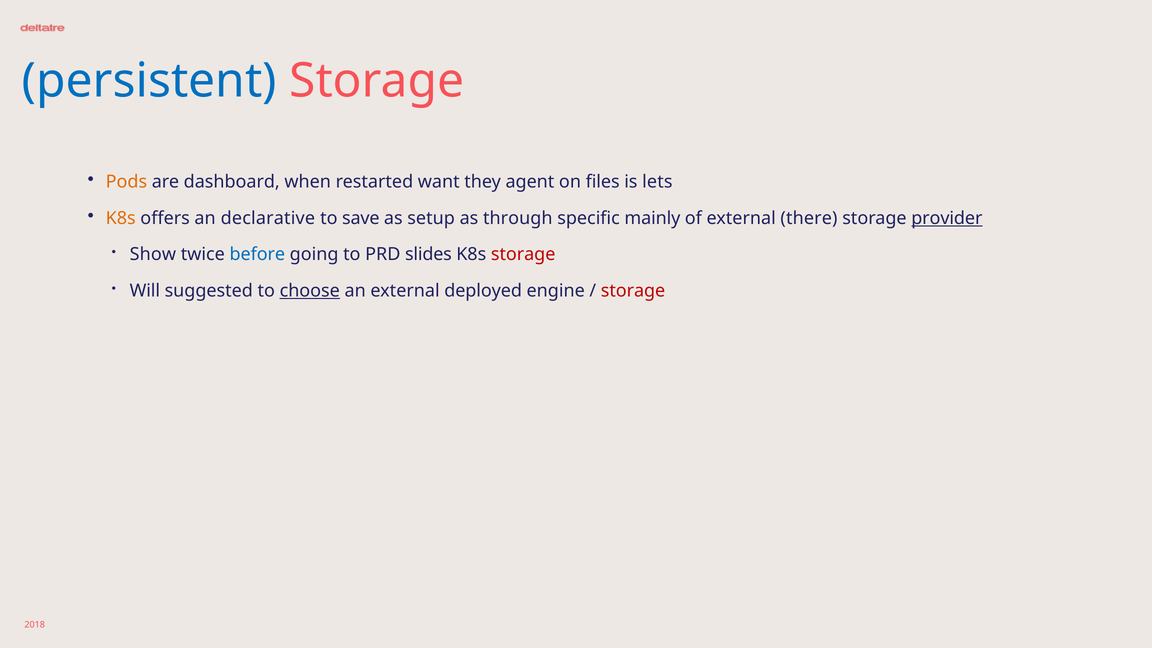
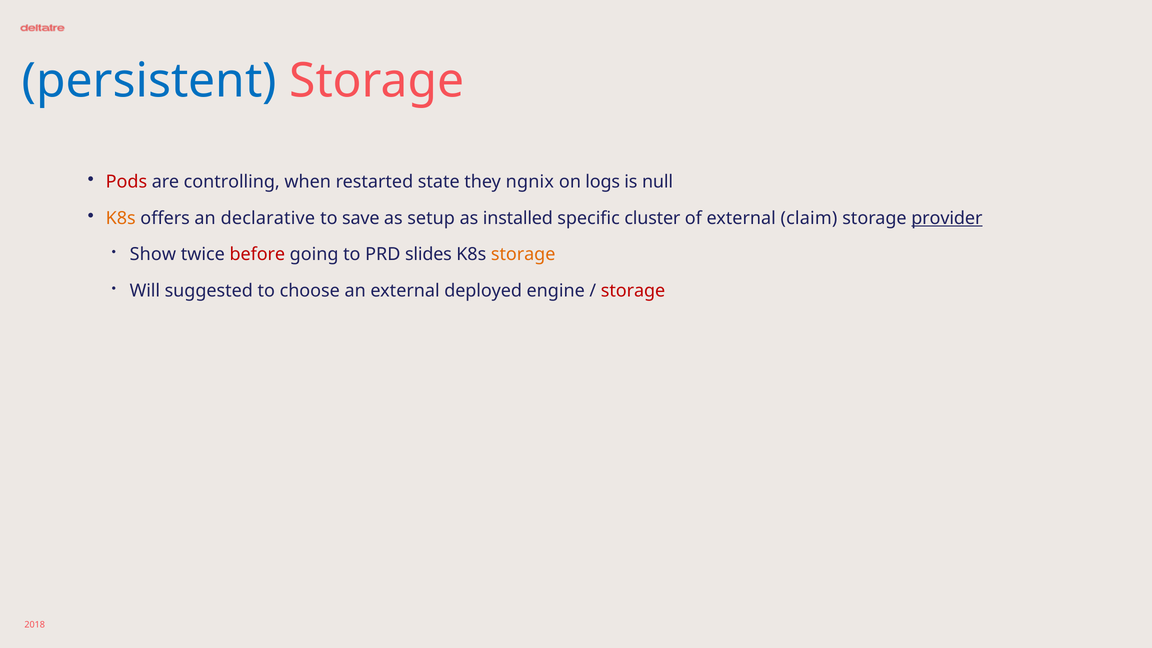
Pods colour: orange -> red (126, 182)
dashboard: dashboard -> controlling (232, 182)
want: want -> state (439, 182)
agent: agent -> ngnix (530, 182)
files: files -> logs (603, 182)
lets: lets -> null (658, 182)
through: through -> installed (518, 218)
mainly: mainly -> cluster (652, 218)
there: there -> claim (809, 218)
before colour: blue -> red (257, 254)
storage colour: red -> orange (523, 254)
choose underline: present -> none (310, 291)
